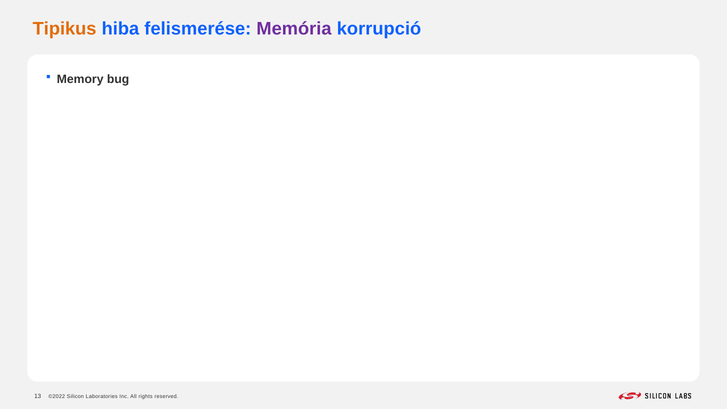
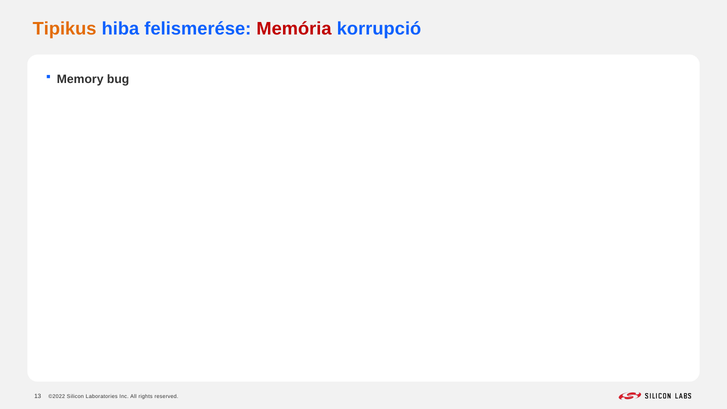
Memória colour: purple -> red (294, 29)
